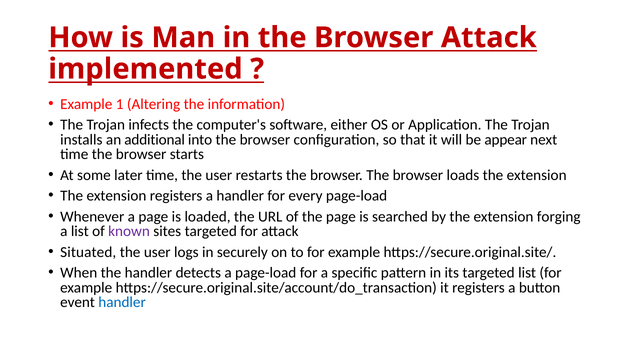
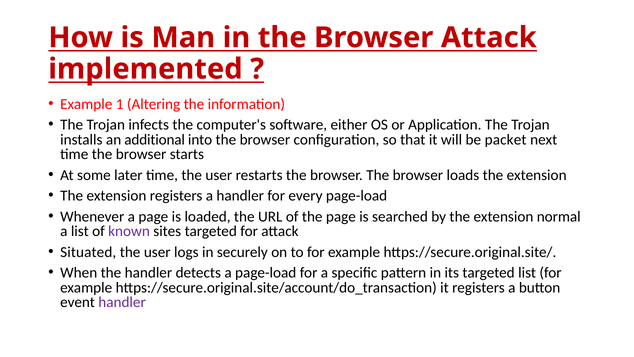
appear: appear -> packet (506, 140)
forging: forging -> normal (559, 216)
handler colour: blue -> purple (122, 302)
